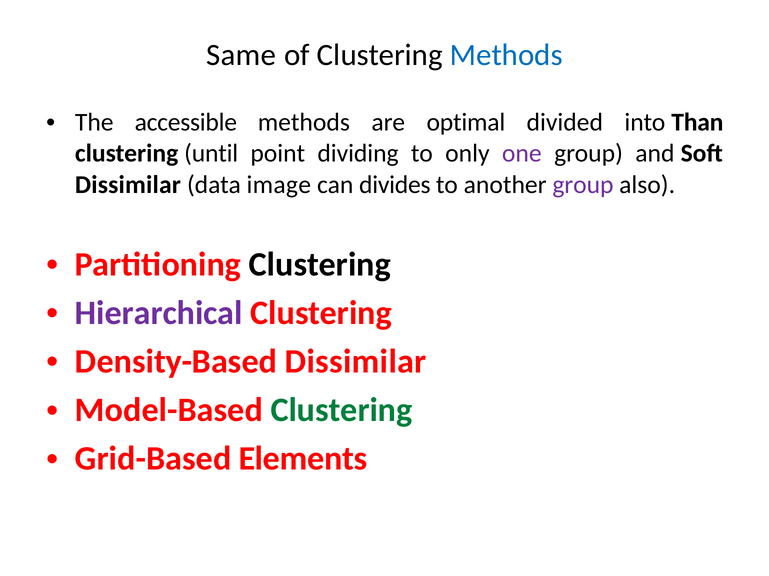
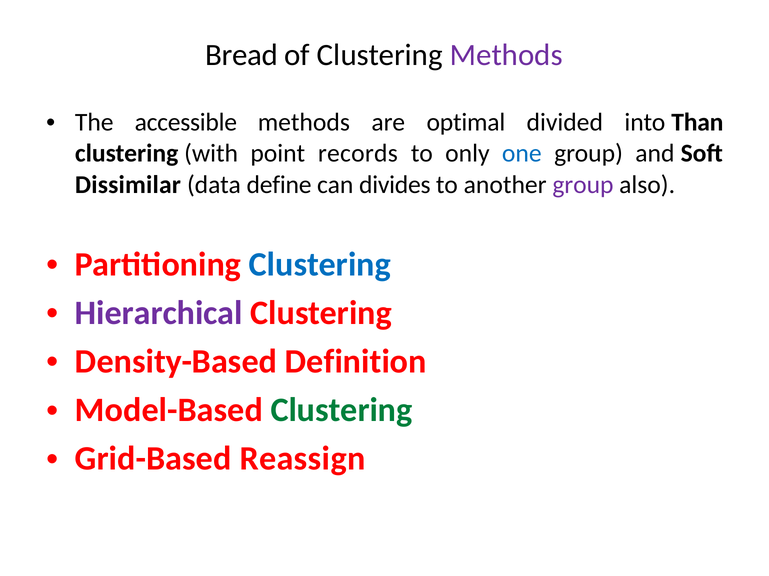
Same: Same -> Bread (242, 55)
Methods colour: blue -> purple (506, 55)
until: until -> with (211, 154)
dividing: dividing -> records (358, 154)
one colour: purple -> blue (522, 154)
image: image -> define (279, 185)
Clustering colour: black -> blue (320, 265)
Density-Based Dissimilar: Dissimilar -> Definition (356, 362)
Elements: Elements -> Reassign (303, 459)
